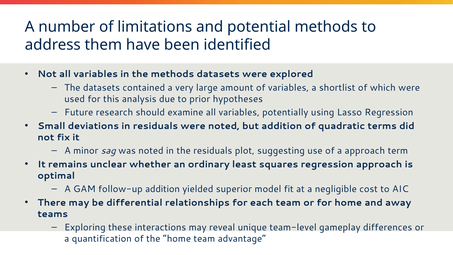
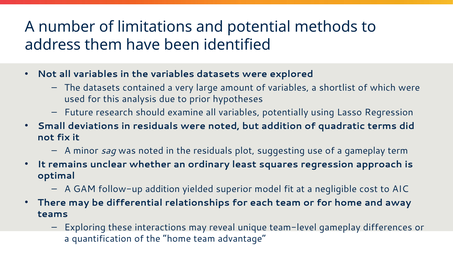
the methods: methods -> variables (172, 74)
a approach: approach -> gameplay (365, 151)
